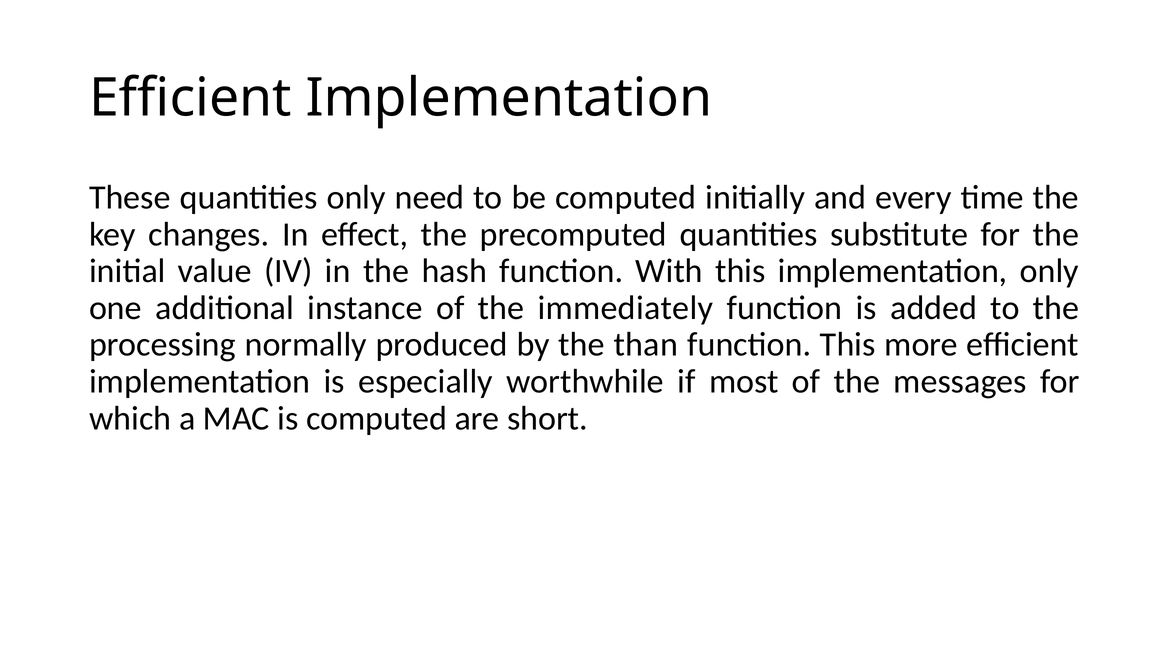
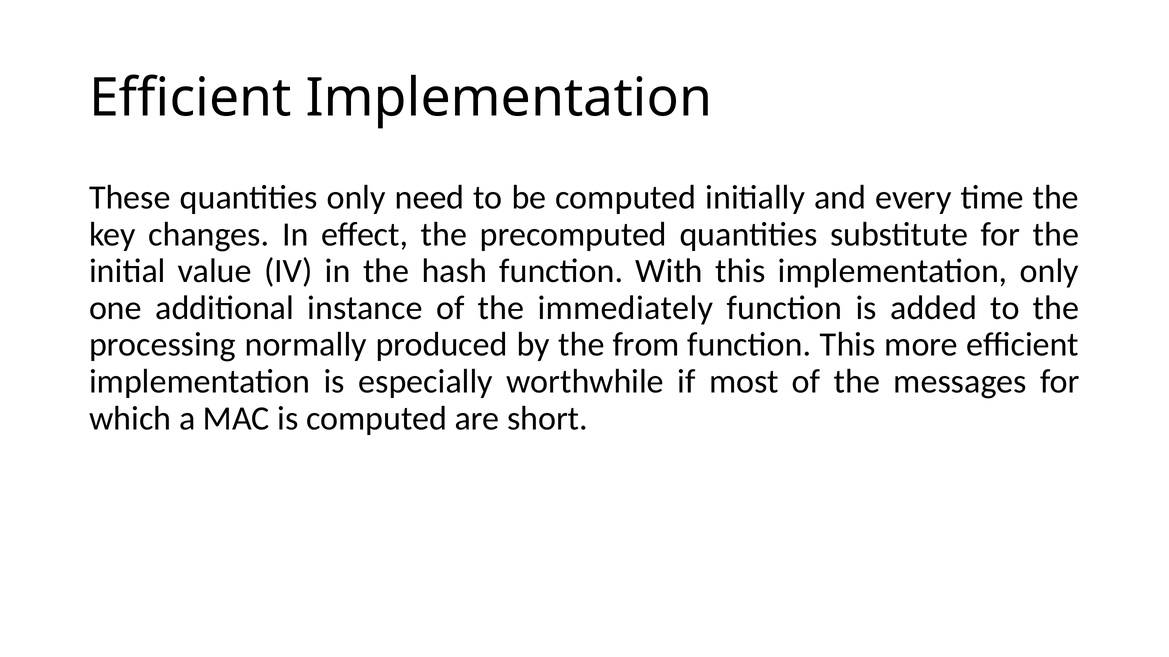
than: than -> from (646, 345)
